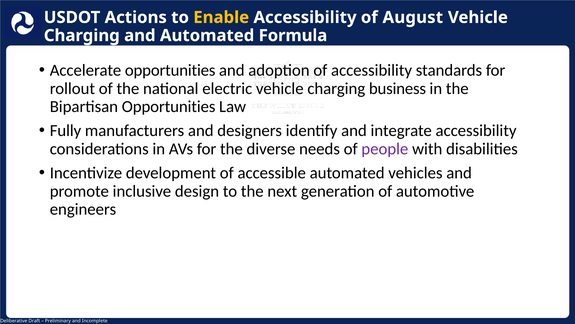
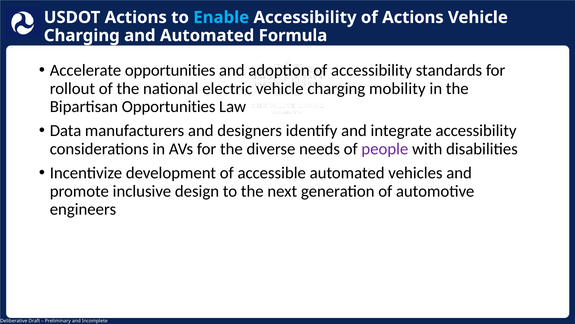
Enable colour: yellow -> light blue (221, 17)
of August: August -> Actions (413, 17)
business: business -> mobility (397, 88)
Fully: Fully -> Data (66, 131)
